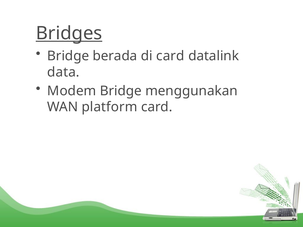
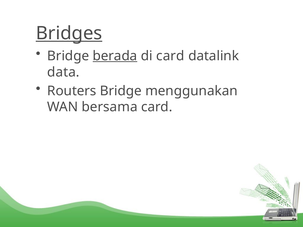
berada underline: none -> present (115, 56)
Modem: Modem -> Routers (72, 91)
platform: platform -> bersama (110, 107)
